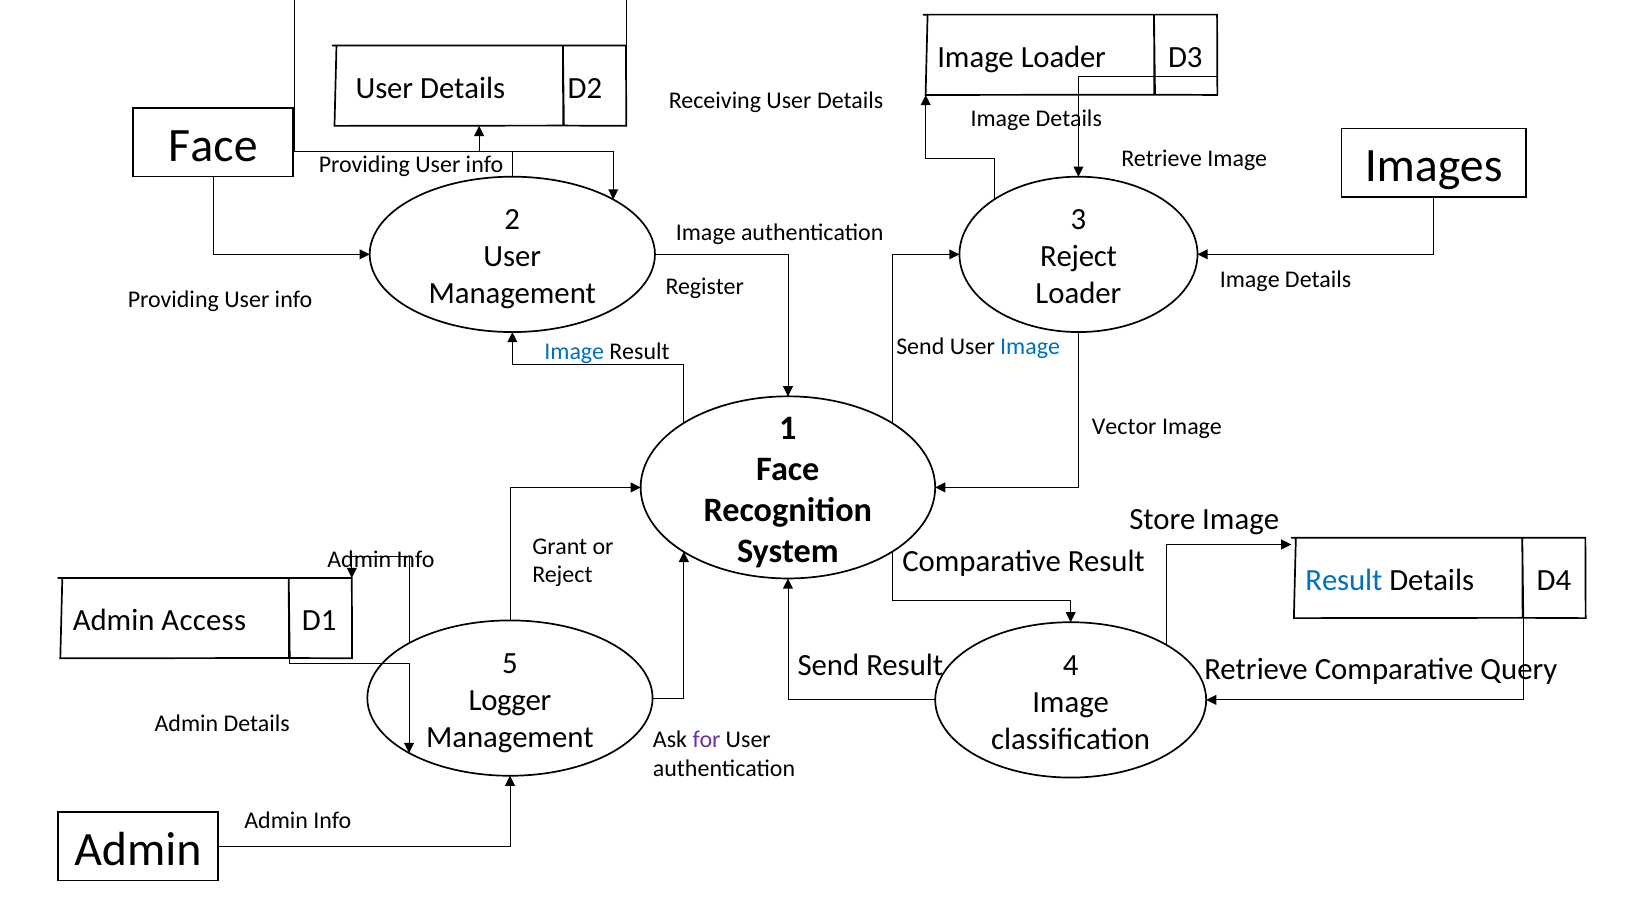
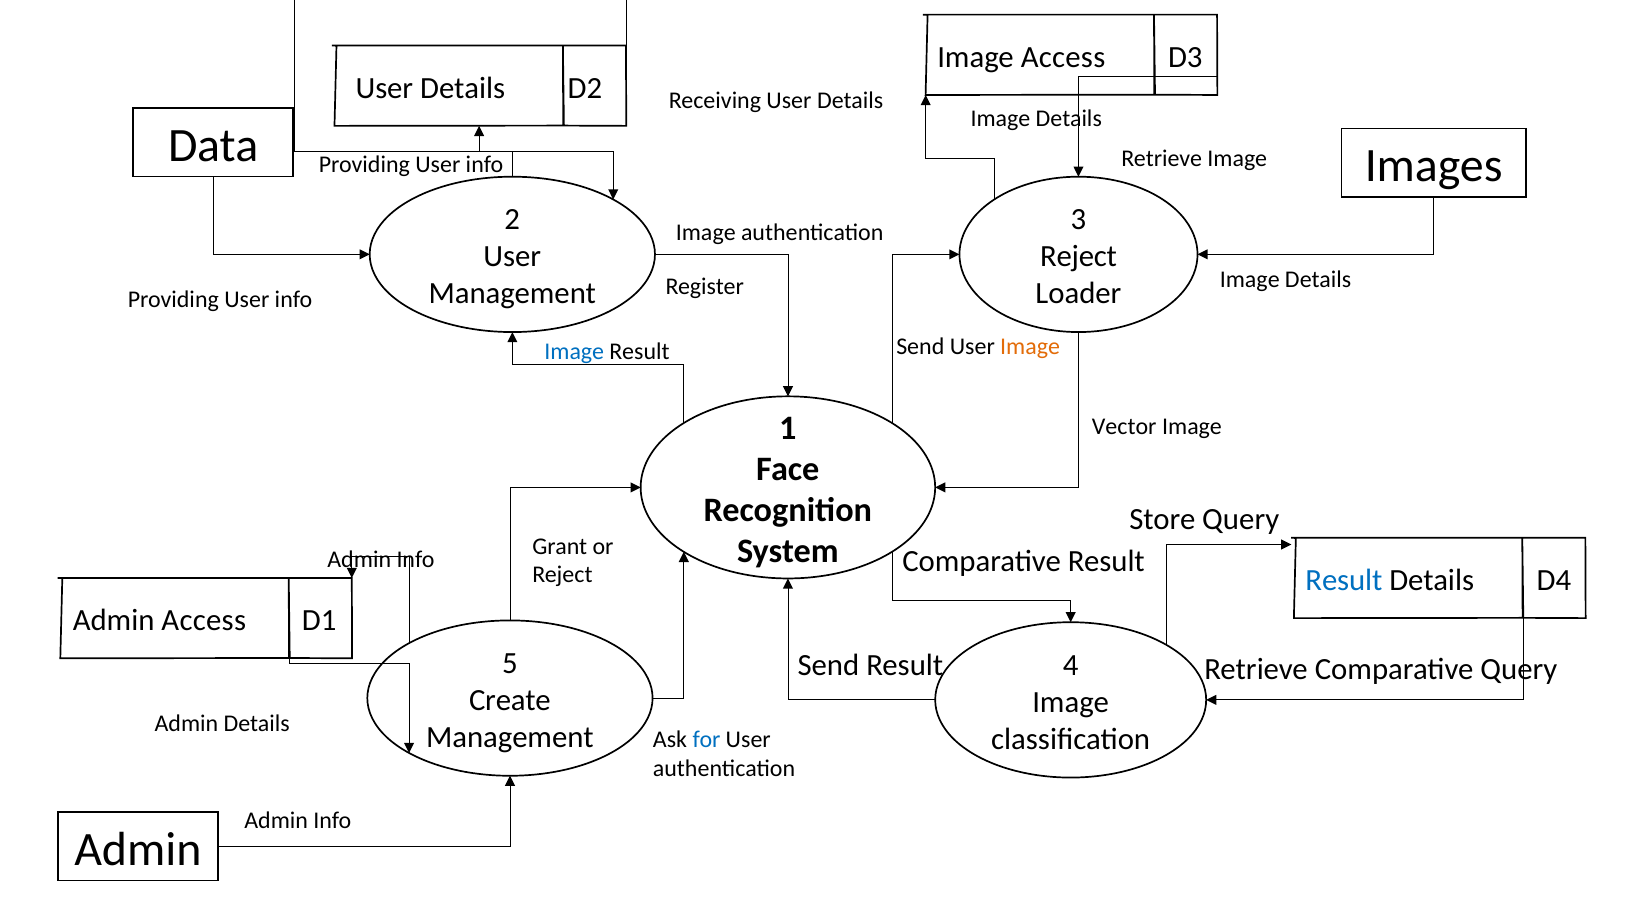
Image Loader: Loader -> Access (1063, 57)
Face: Face -> Data (213, 146)
Image colour: blue -> orange (1030, 347)
Store Image: Image -> Query (1241, 519)
Logger: Logger -> Create (510, 700)
for colour: purple -> blue (707, 740)
